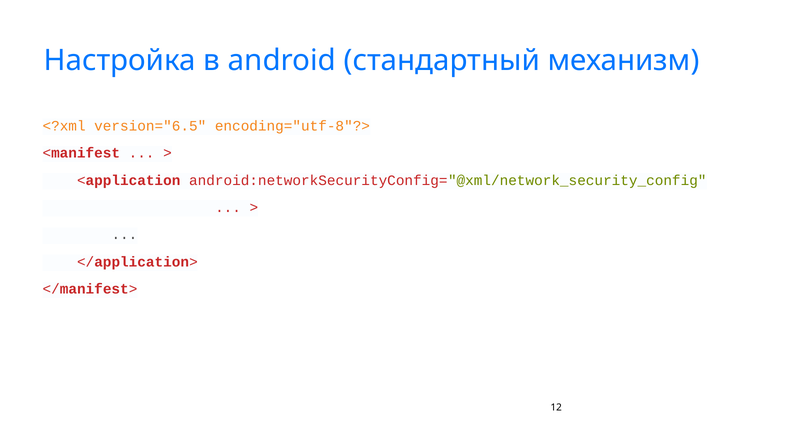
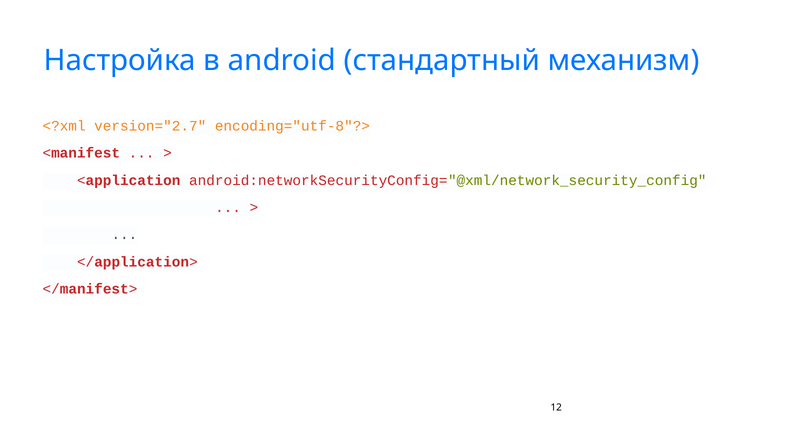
version="6.5: version="6.5 -> version="2.7 (150, 126)
